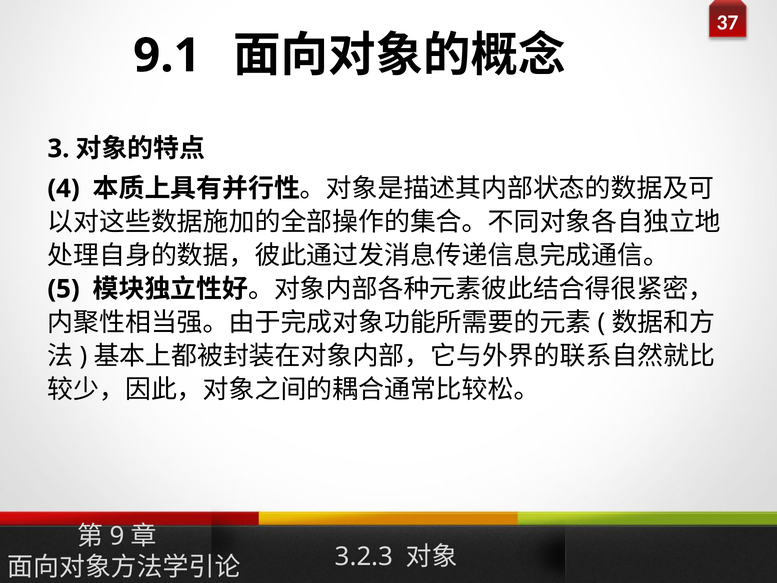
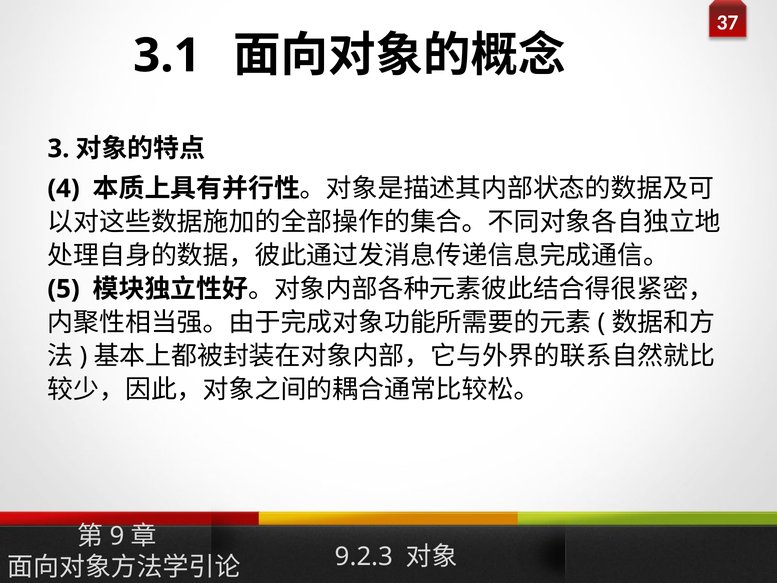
9.1: 9.1 -> 3.1 (167, 56)
3.2.3: 3.2.3 -> 9.2.3 (364, 557)
